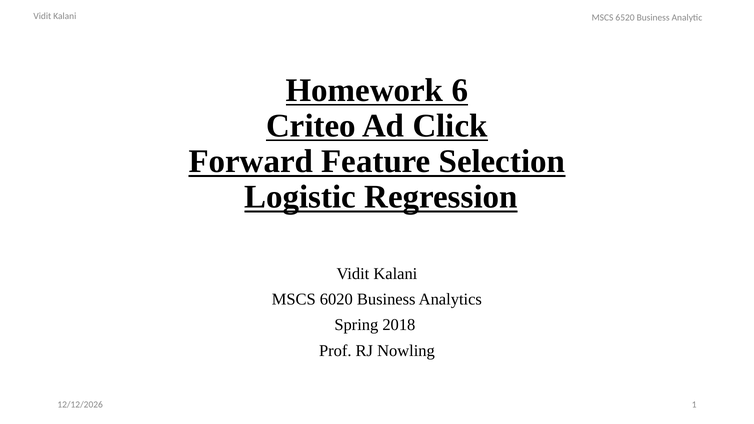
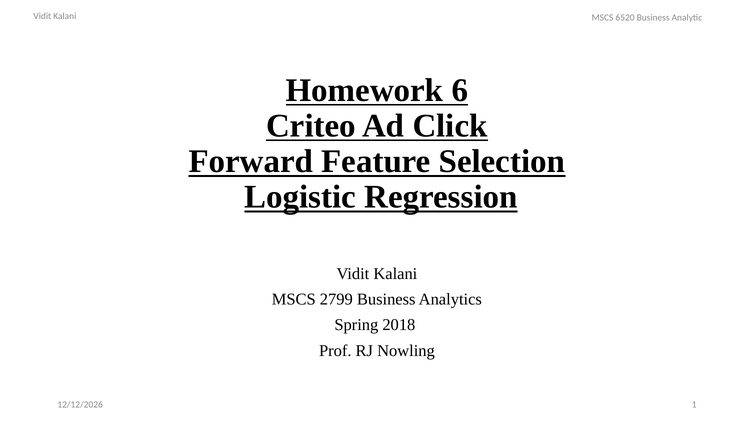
6020: 6020 -> 2799 (336, 299)
